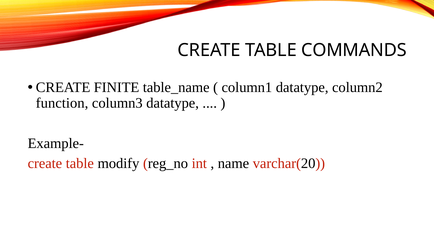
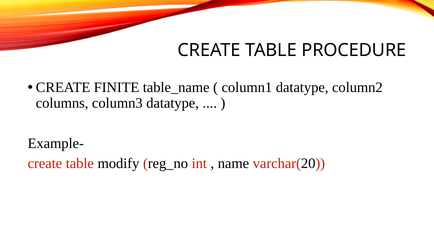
COMMANDS: COMMANDS -> PROCEDURE (354, 50)
function: function -> columns (62, 103)
